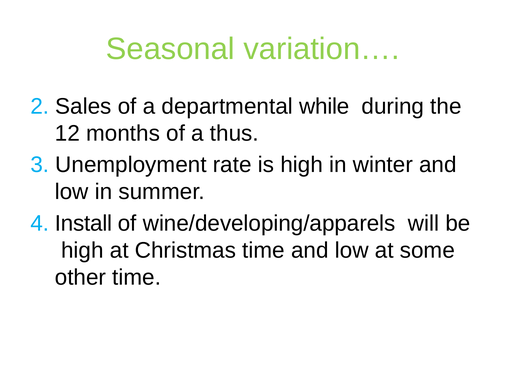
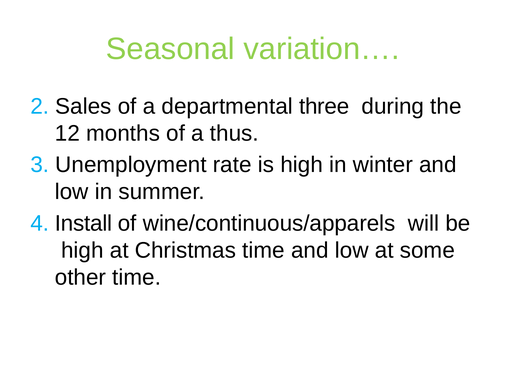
while: while -> three (324, 106)
wine/developing/apparels: wine/developing/apparels -> wine/continuous/apparels (269, 223)
